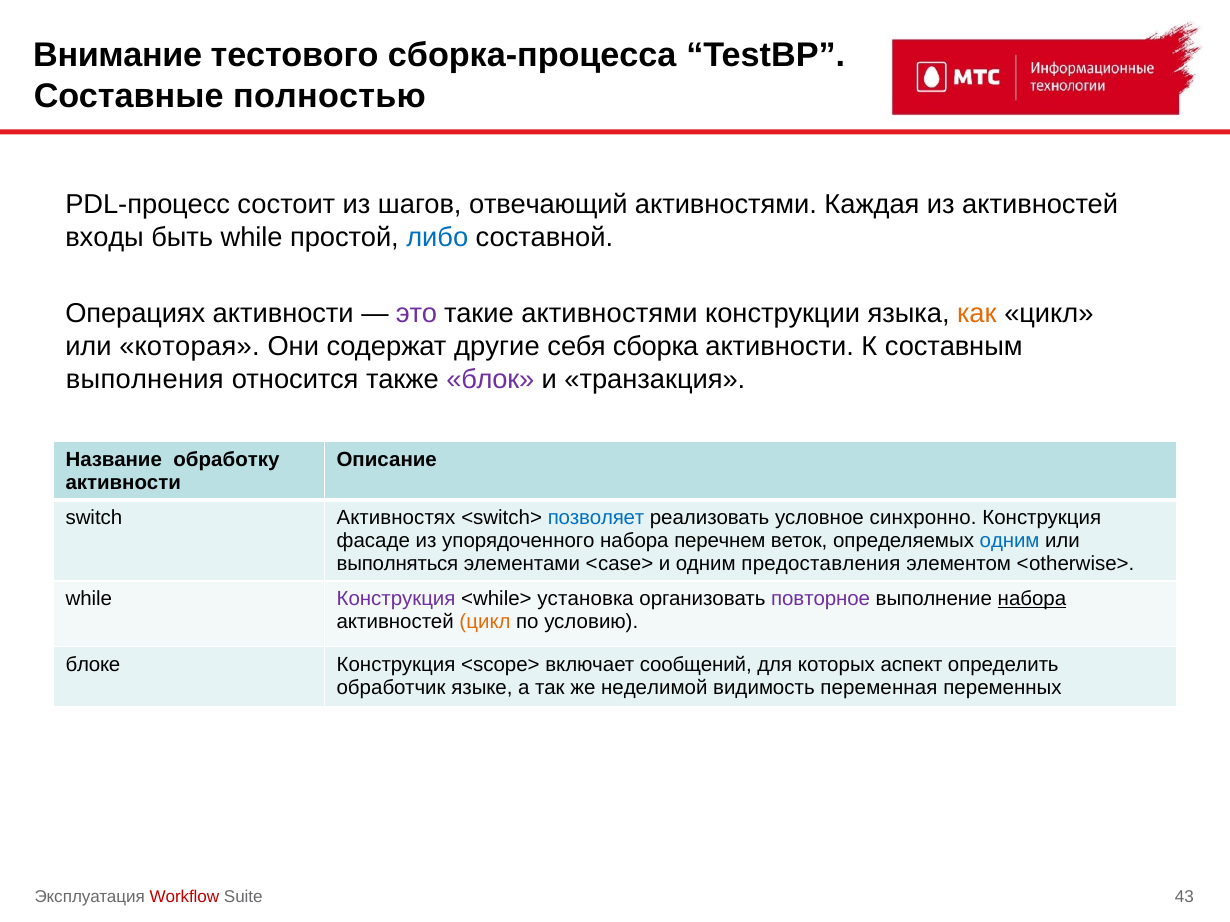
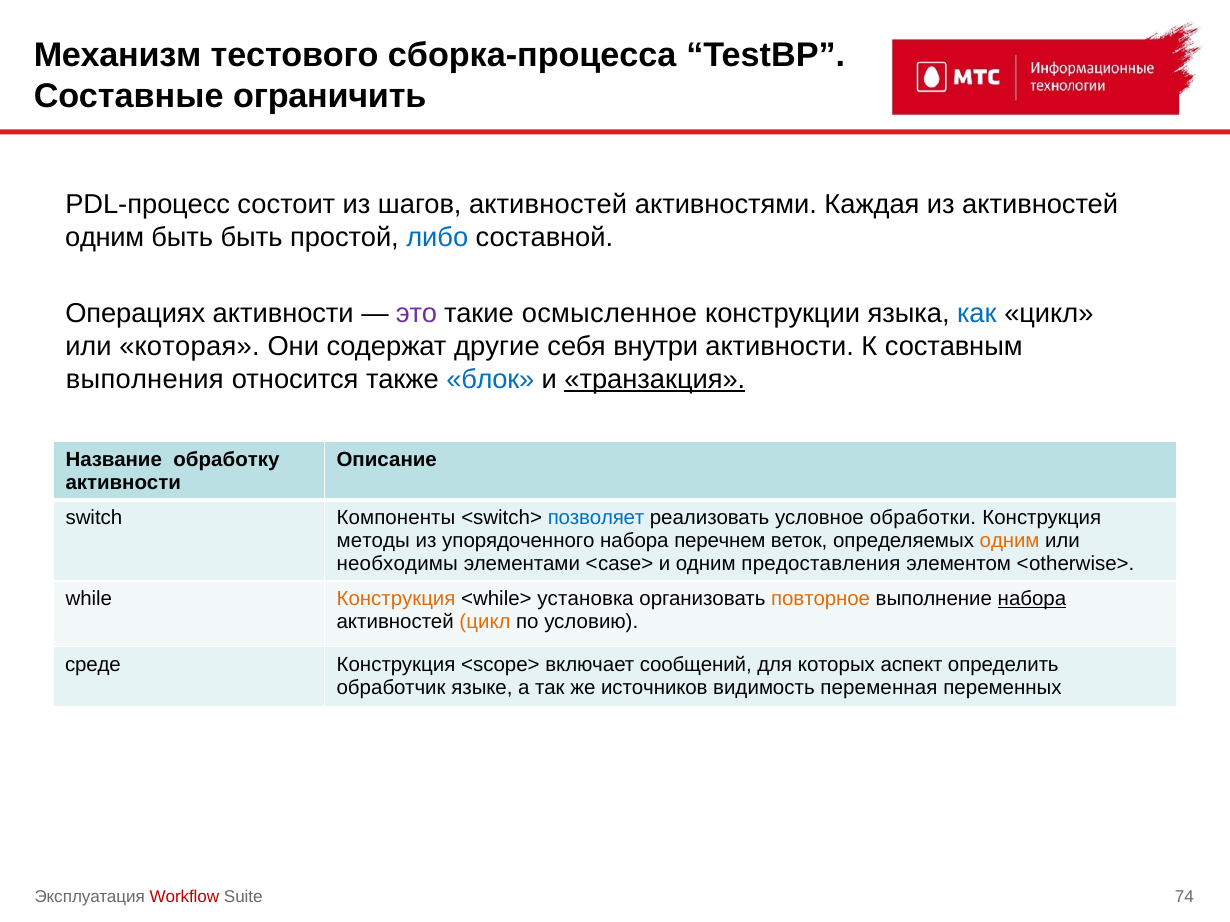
Внимание: Внимание -> Механизм (118, 56)
полностью: полностью -> ограничить (330, 97)
шагов отвечающий: отвечающий -> активностей (548, 205)
входы: входы -> одним (105, 237)
быть while: while -> быть (252, 237)
такие активностями: активностями -> осмысленное (609, 314)
как colour: orange -> blue (977, 314)
сборка: сборка -> внутри (656, 347)
блок colour: purple -> blue (490, 380)
транзакция underline: none -> present (655, 380)
Активностях: Активностях -> Компоненты (396, 518)
синхронно: синхронно -> обработки (923, 518)
фасаде: фасаде -> методы (373, 541)
одним colour: blue -> orange (1010, 541)
выполняться: выполняться -> необходимы (397, 564)
Конструкция colour: purple -> orange (396, 599)
повторное colour: purple -> orange (821, 599)
блоке: блоке -> среде (93, 665)
неделимой: неделимой -> источников (654, 688)
43: 43 -> 74 (1184, 898)
